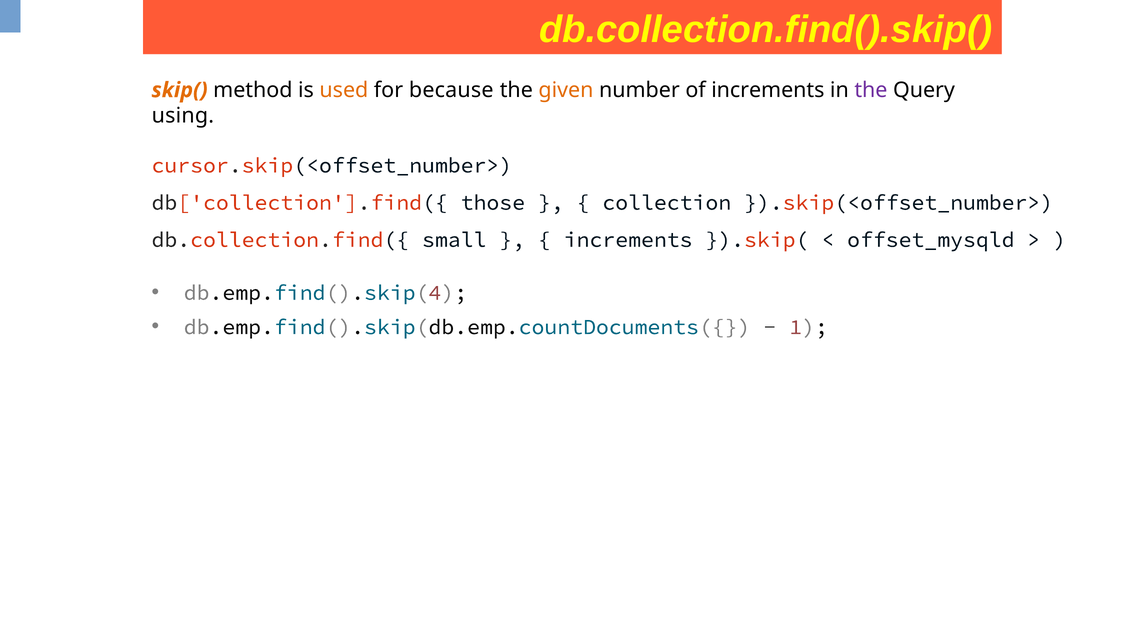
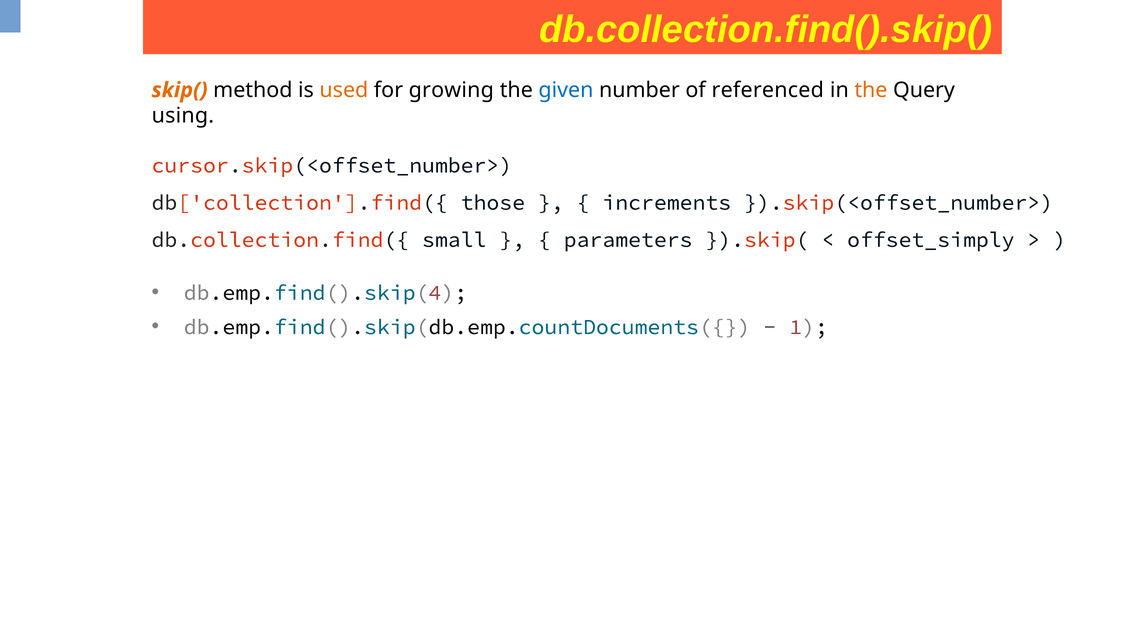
because: because -> growing (451, 90)
given colour: orange -> blue (566, 90)
of increments: increments -> referenced (768, 90)
the colour: purple -> orange (871, 90)
collection: collection -> increments (667, 203)
increments: increments -> parameters (628, 240)
offset_mysqld: offset_mysqld -> offset_simply (931, 240)
